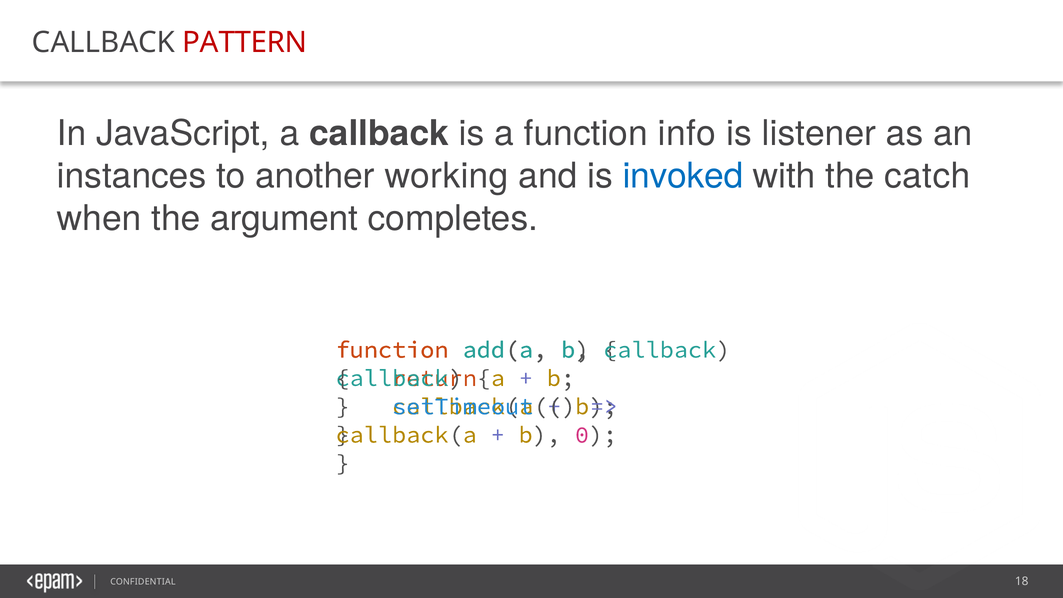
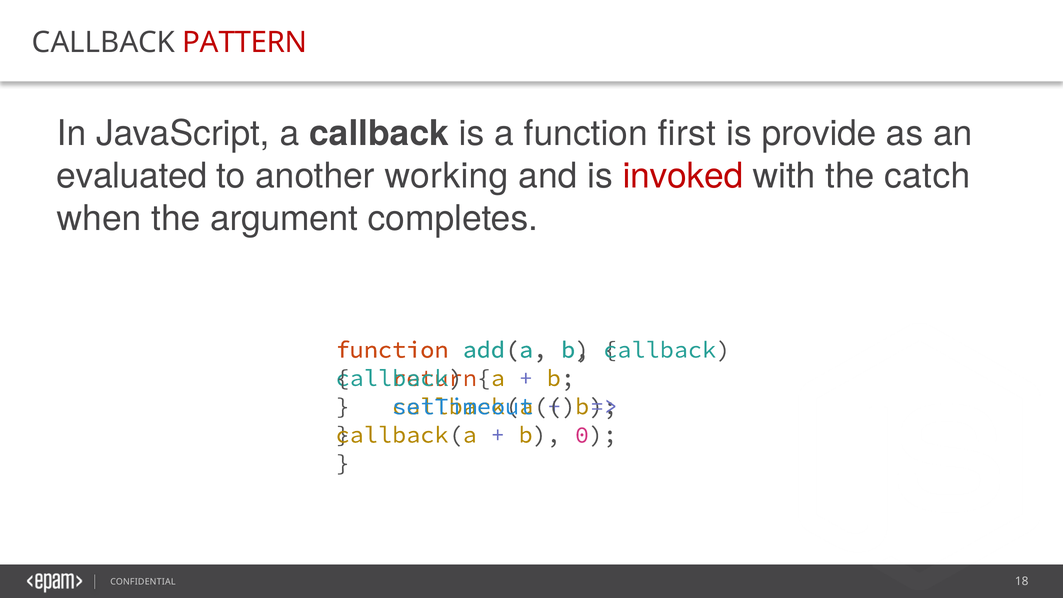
info: info -> first (687, 134)
listener: listener -> provide (819, 134)
instances: instances -> evaluated (132, 176)
invoked colour: blue -> red (683, 176)
